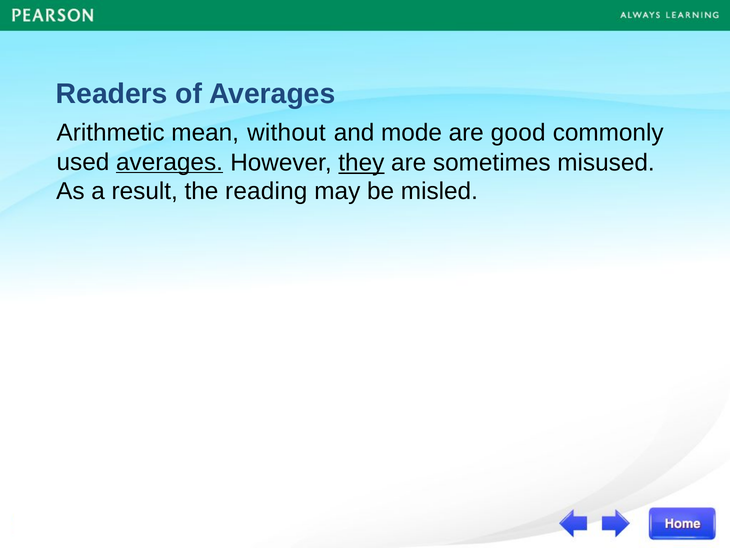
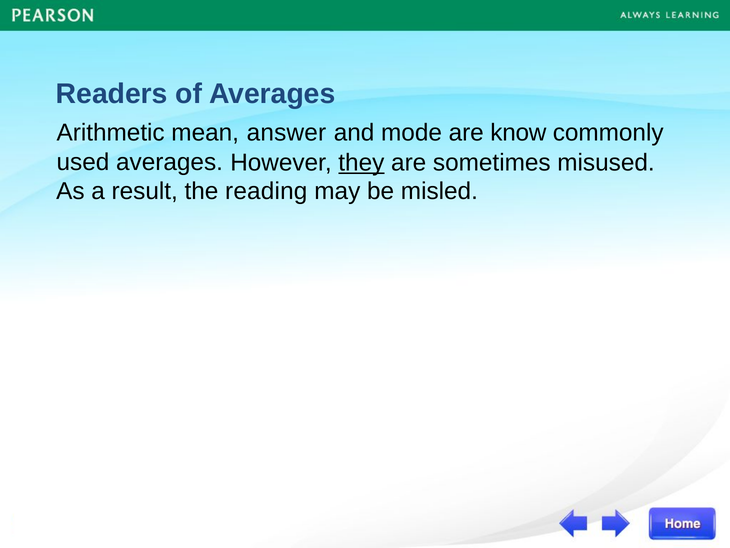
without: without -> answer (286, 133)
good: good -> know (518, 133)
averages underline: present -> none (170, 162)
